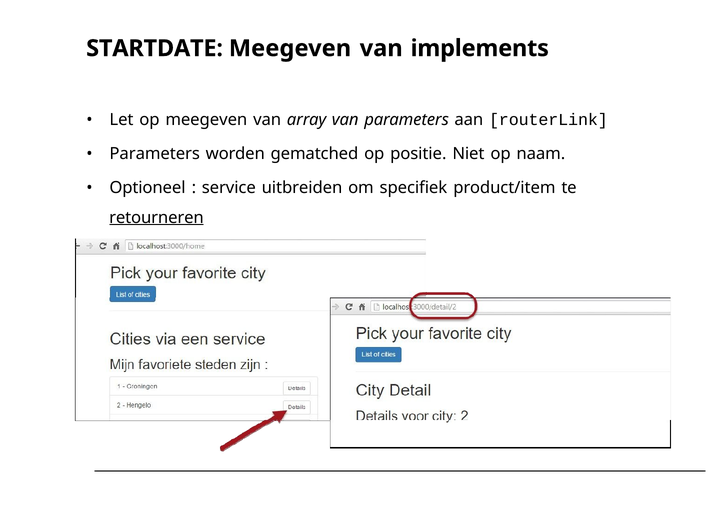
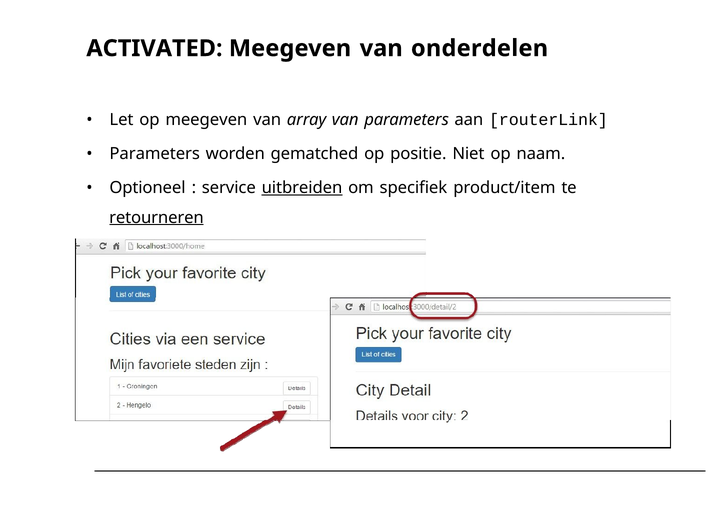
STARTDATE: STARTDATE -> ACTIVATED (154, 48)
implements: implements -> onderdelen (480, 48)
uitbreiden underline: none -> present (302, 188)
